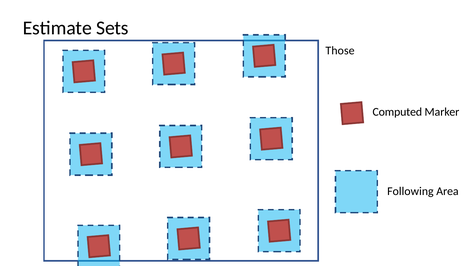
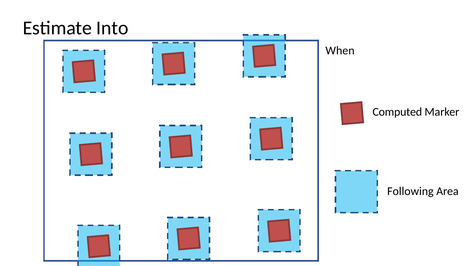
Sets: Sets -> Into (112, 28)
Those: Those -> When (340, 50)
